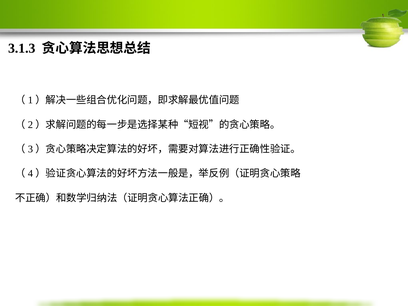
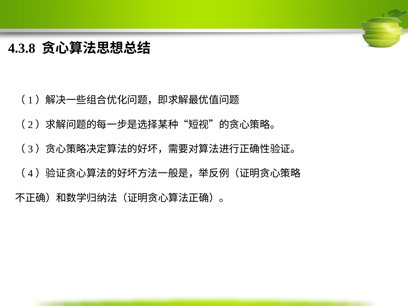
3.1.3: 3.1.3 -> 4.3.8 (22, 48)
